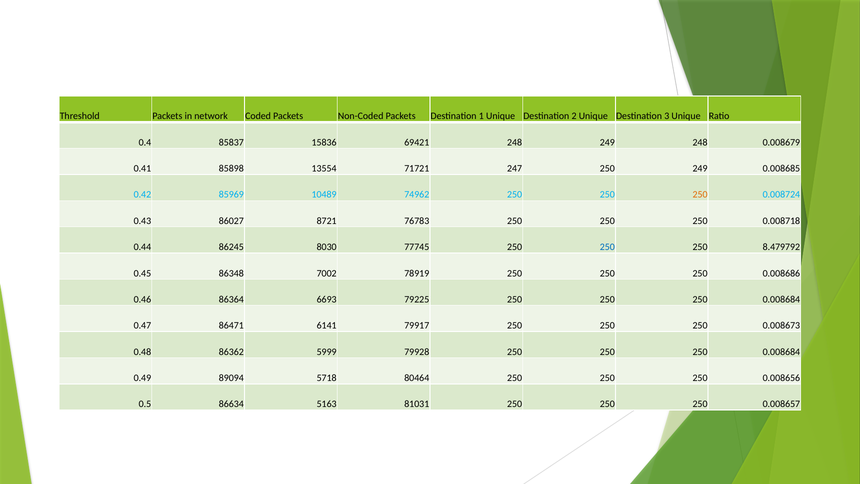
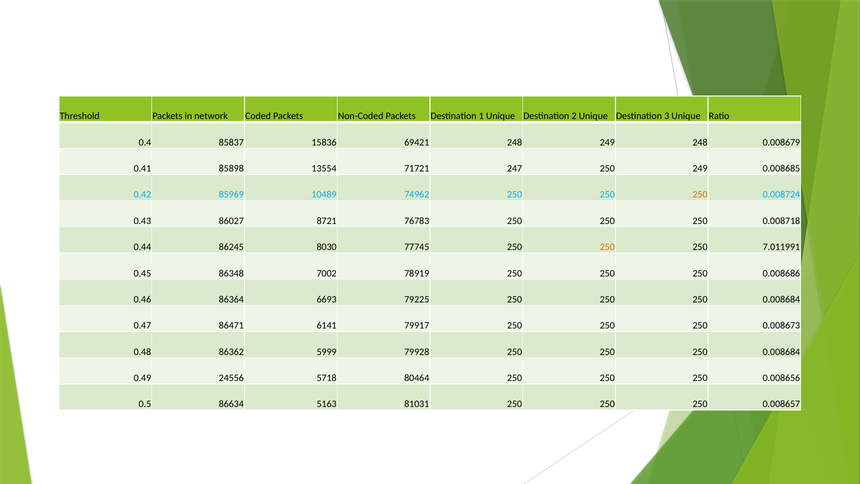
250 colour: blue -> orange (607, 247)
8.479792: 8.479792 -> 7.011991 (781, 247)
89094: 89094 -> 24556 (231, 378)
